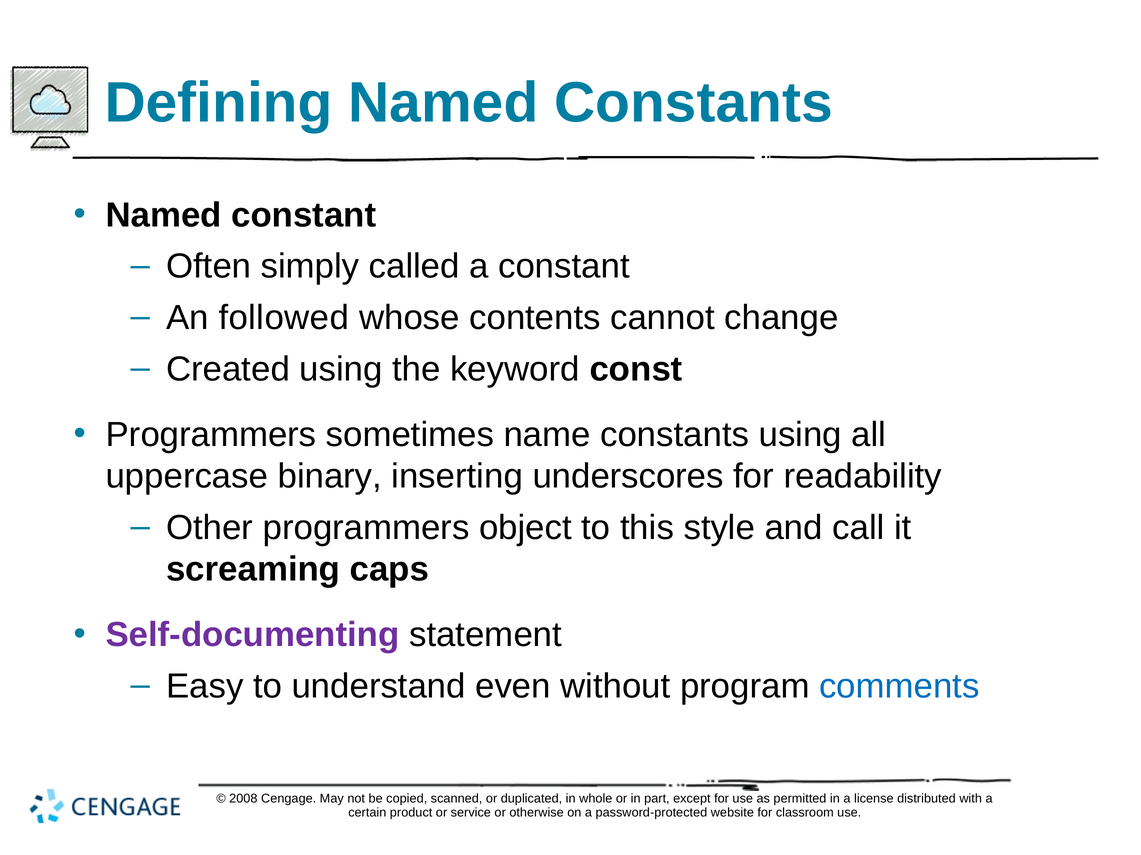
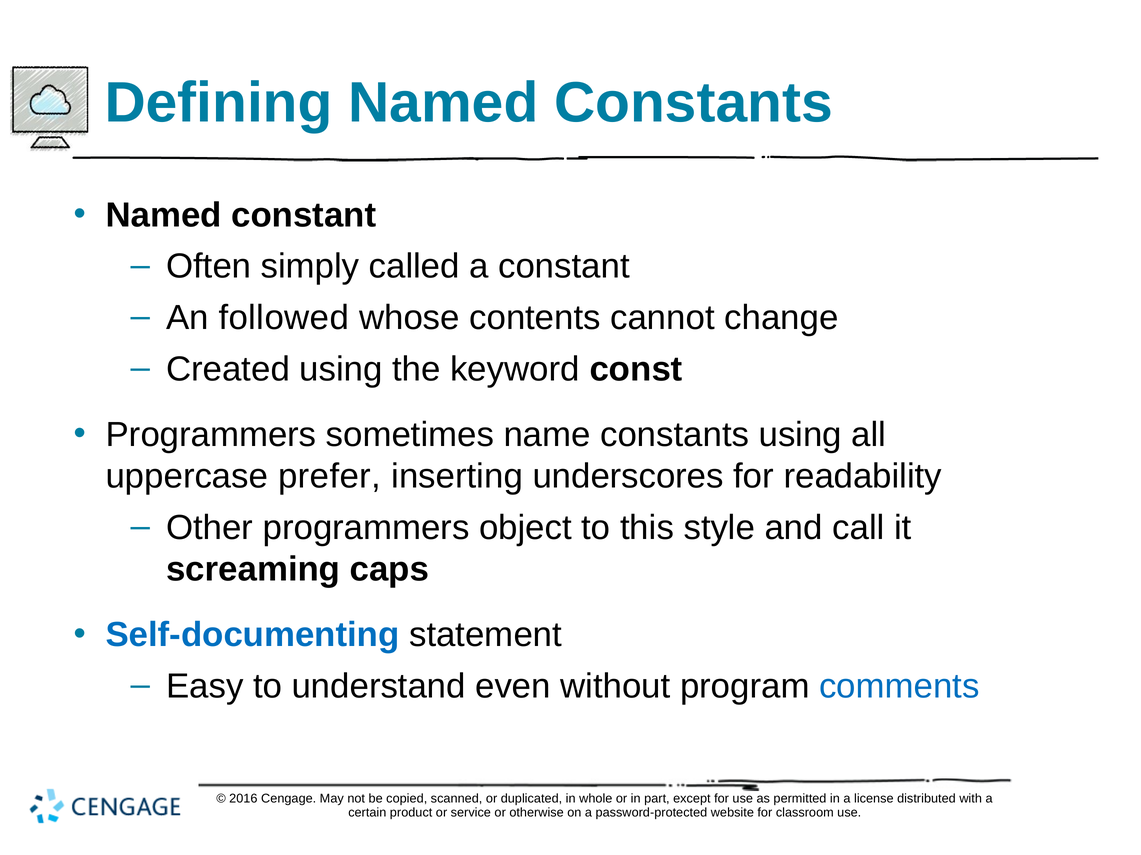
binary: binary -> prefer (330, 477)
Self-documenting colour: purple -> blue (253, 636)
2008: 2008 -> 2016 (243, 799)
